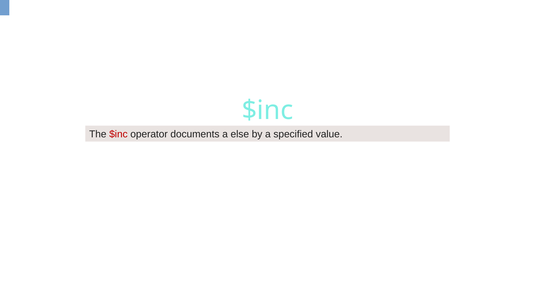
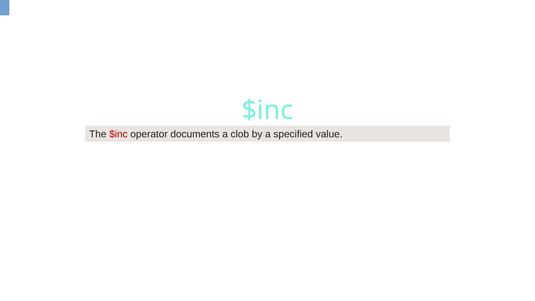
else: else -> clob (240, 134)
